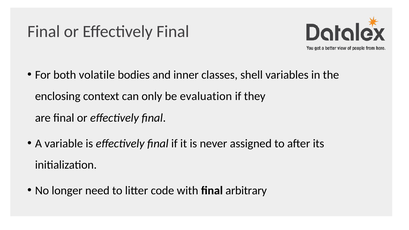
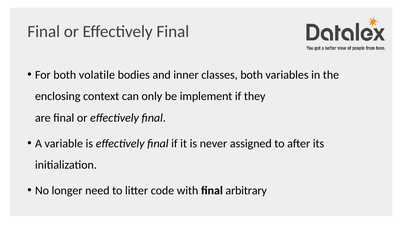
classes shell: shell -> both (252, 75)
evaluation: evaluation -> implement (206, 96)
